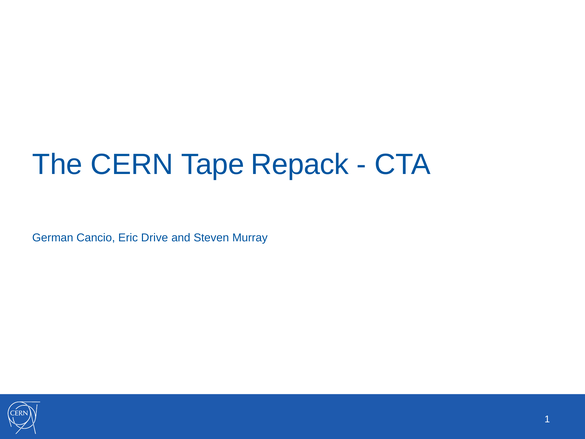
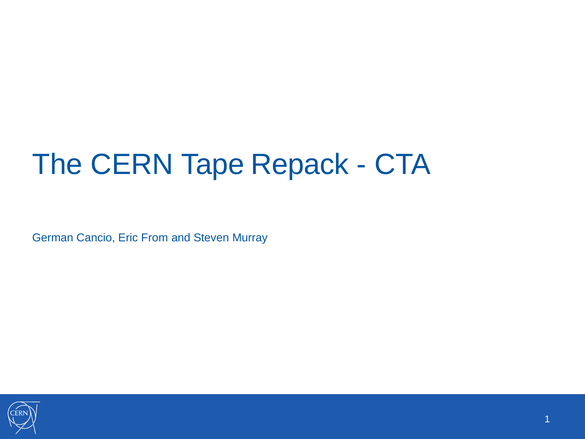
Drive: Drive -> From (155, 238)
